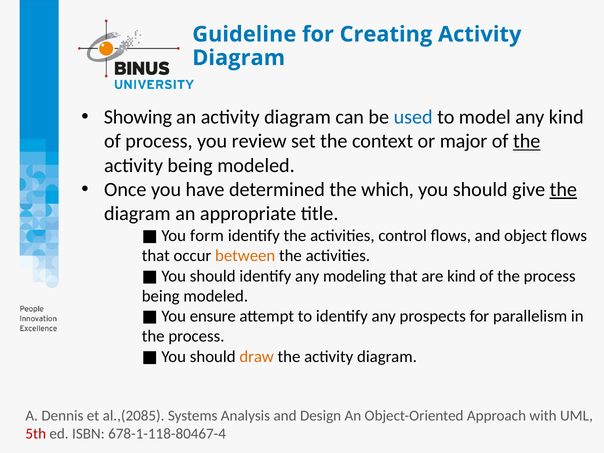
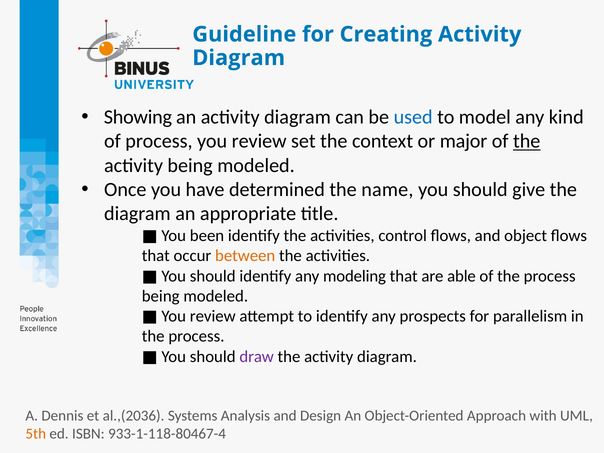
which: which -> name (387, 190)
the underline: present -> none (563, 190)
form: form -> been (207, 236)
are kind: kind -> able (462, 276)
ensure: ensure -> review (213, 316)
draw colour: orange -> purple (257, 357)
al.,(2085: al.,(2085 -> al.,(2036 (134, 416)
5th colour: red -> orange (36, 434)
678-1-118-80467-4: 678-1-118-80467-4 -> 933-1-118-80467-4 (167, 434)
